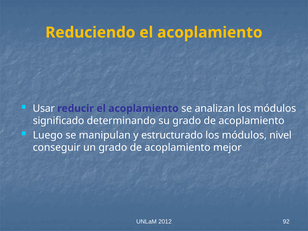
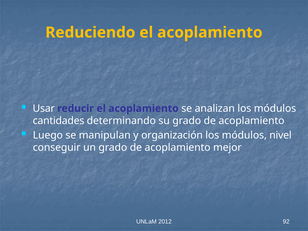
significado: significado -> cantidades (59, 121)
estructurado: estructurado -> organización (172, 135)
